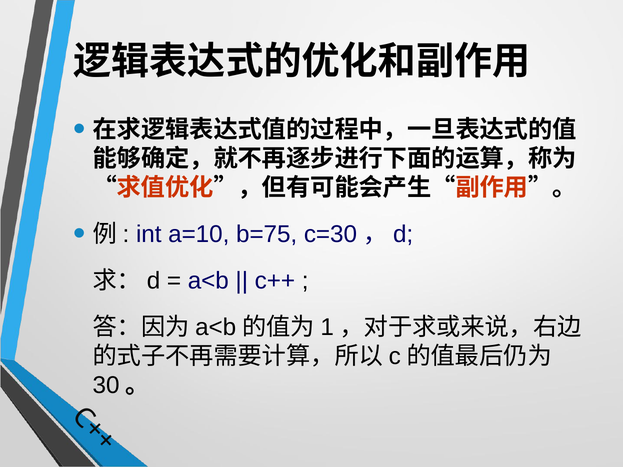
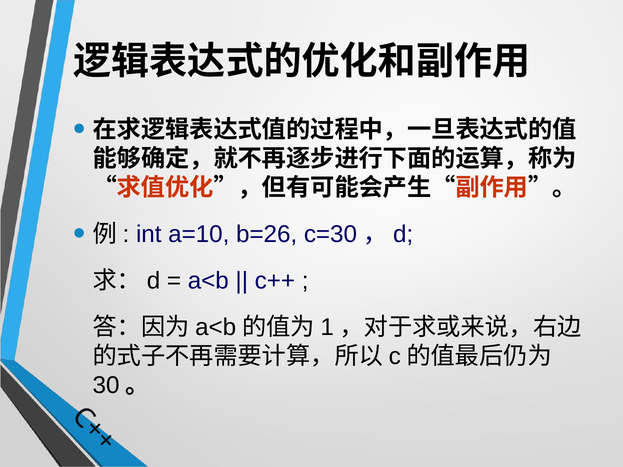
b=75: b=75 -> b=26 (267, 235)
